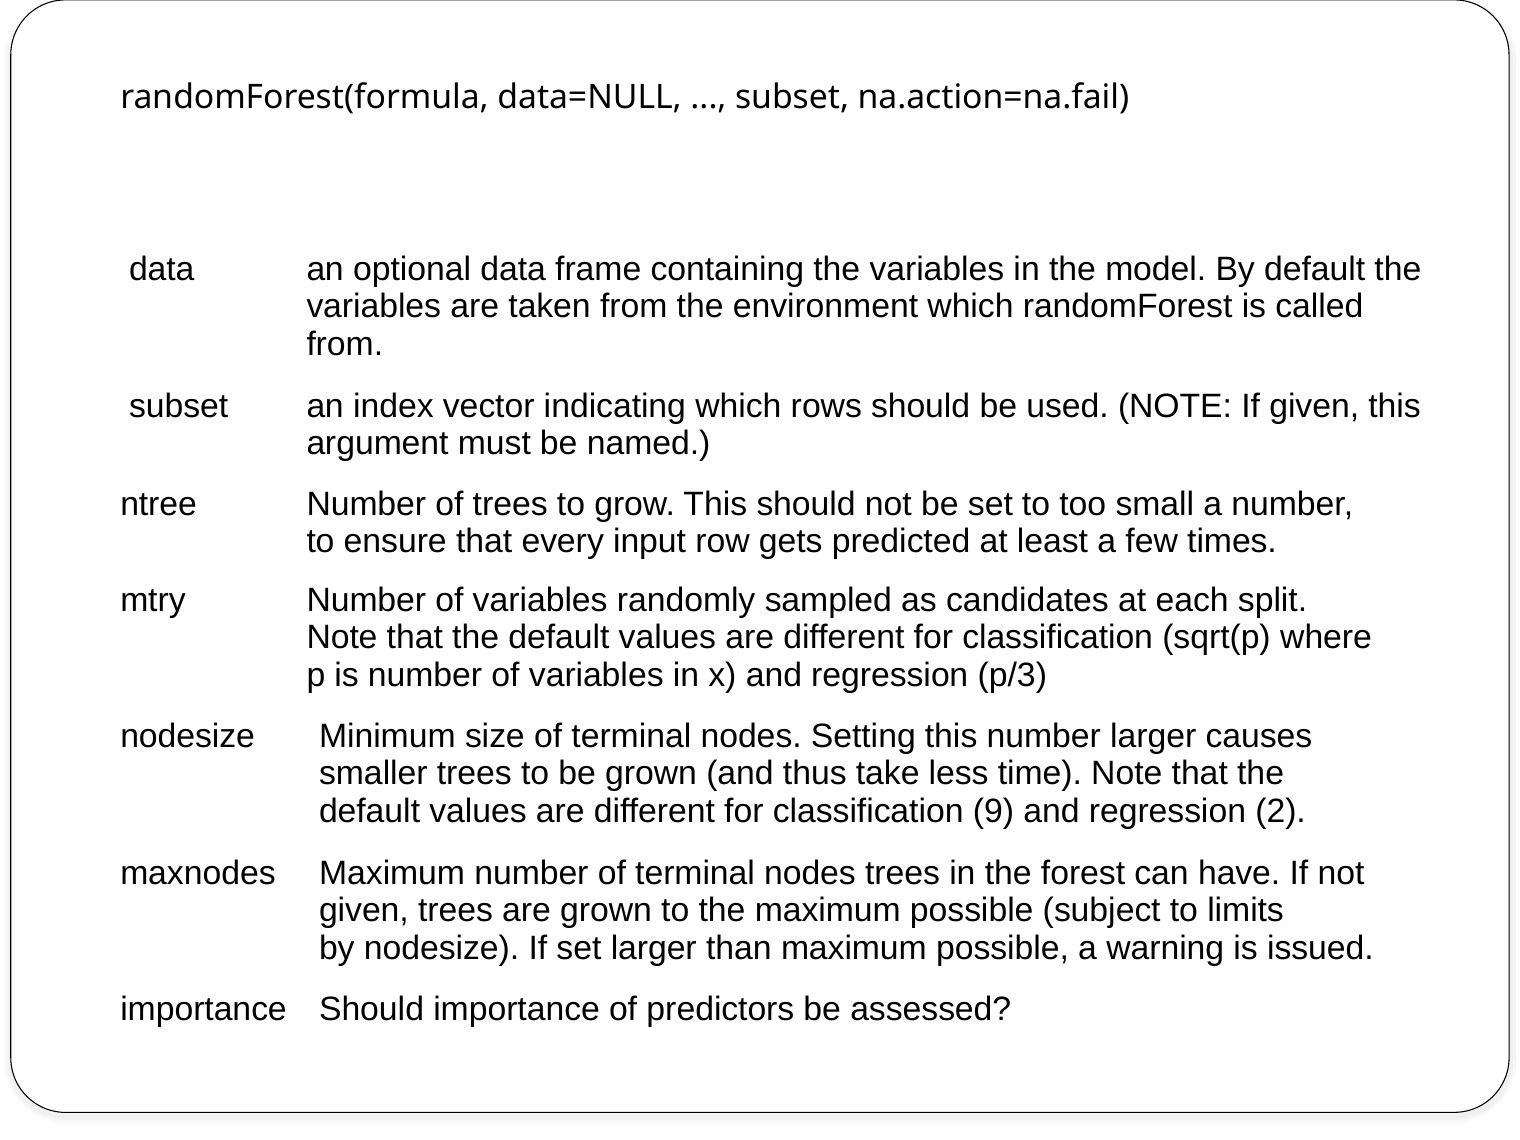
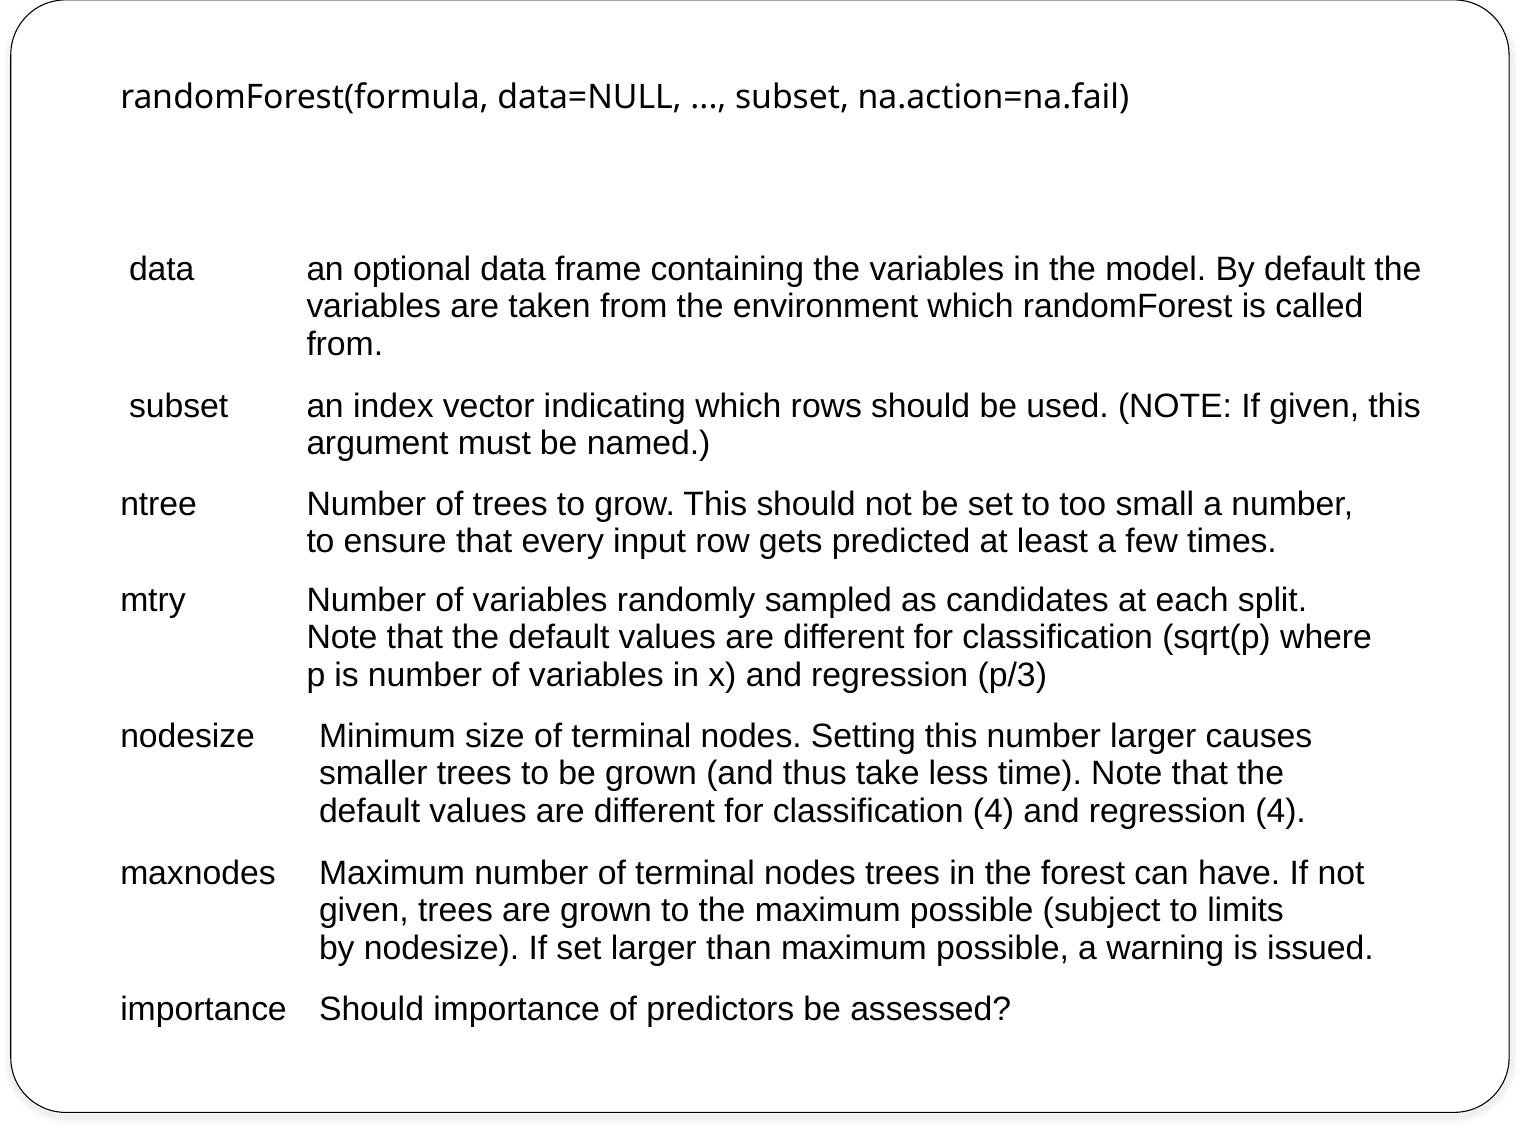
classification 9: 9 -> 4 (994, 811)
regression 2: 2 -> 4 (1281, 811)
